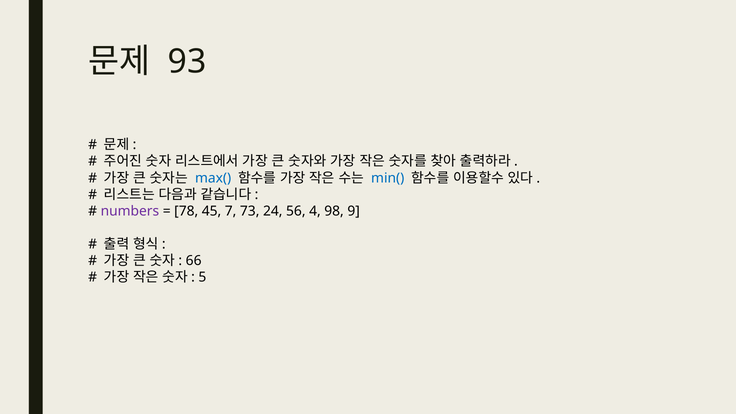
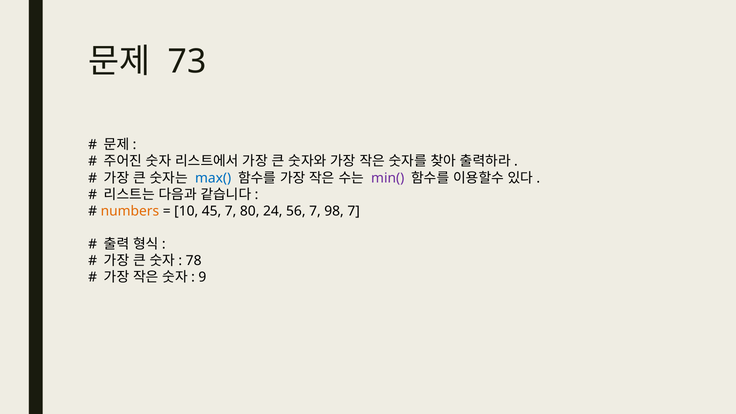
93: 93 -> 73 (187, 62)
min( colour: blue -> purple (388, 178)
numbers colour: purple -> orange (130, 211)
78: 78 -> 10 (186, 211)
73: 73 -> 80 (250, 211)
56 4: 4 -> 7 (315, 211)
98 9: 9 -> 7 (354, 211)
66: 66 -> 78 (194, 261)
5: 5 -> 9 (202, 277)
